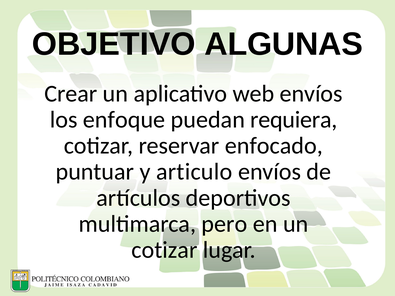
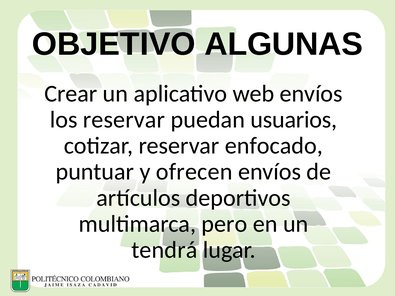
los enfoque: enfoque -> reservar (124, 120)
requiera: requiera -> usuarios (294, 120)
articulo: articulo -> ofrecen (194, 172)
cotizar: cotizar -> tendrá (164, 250)
